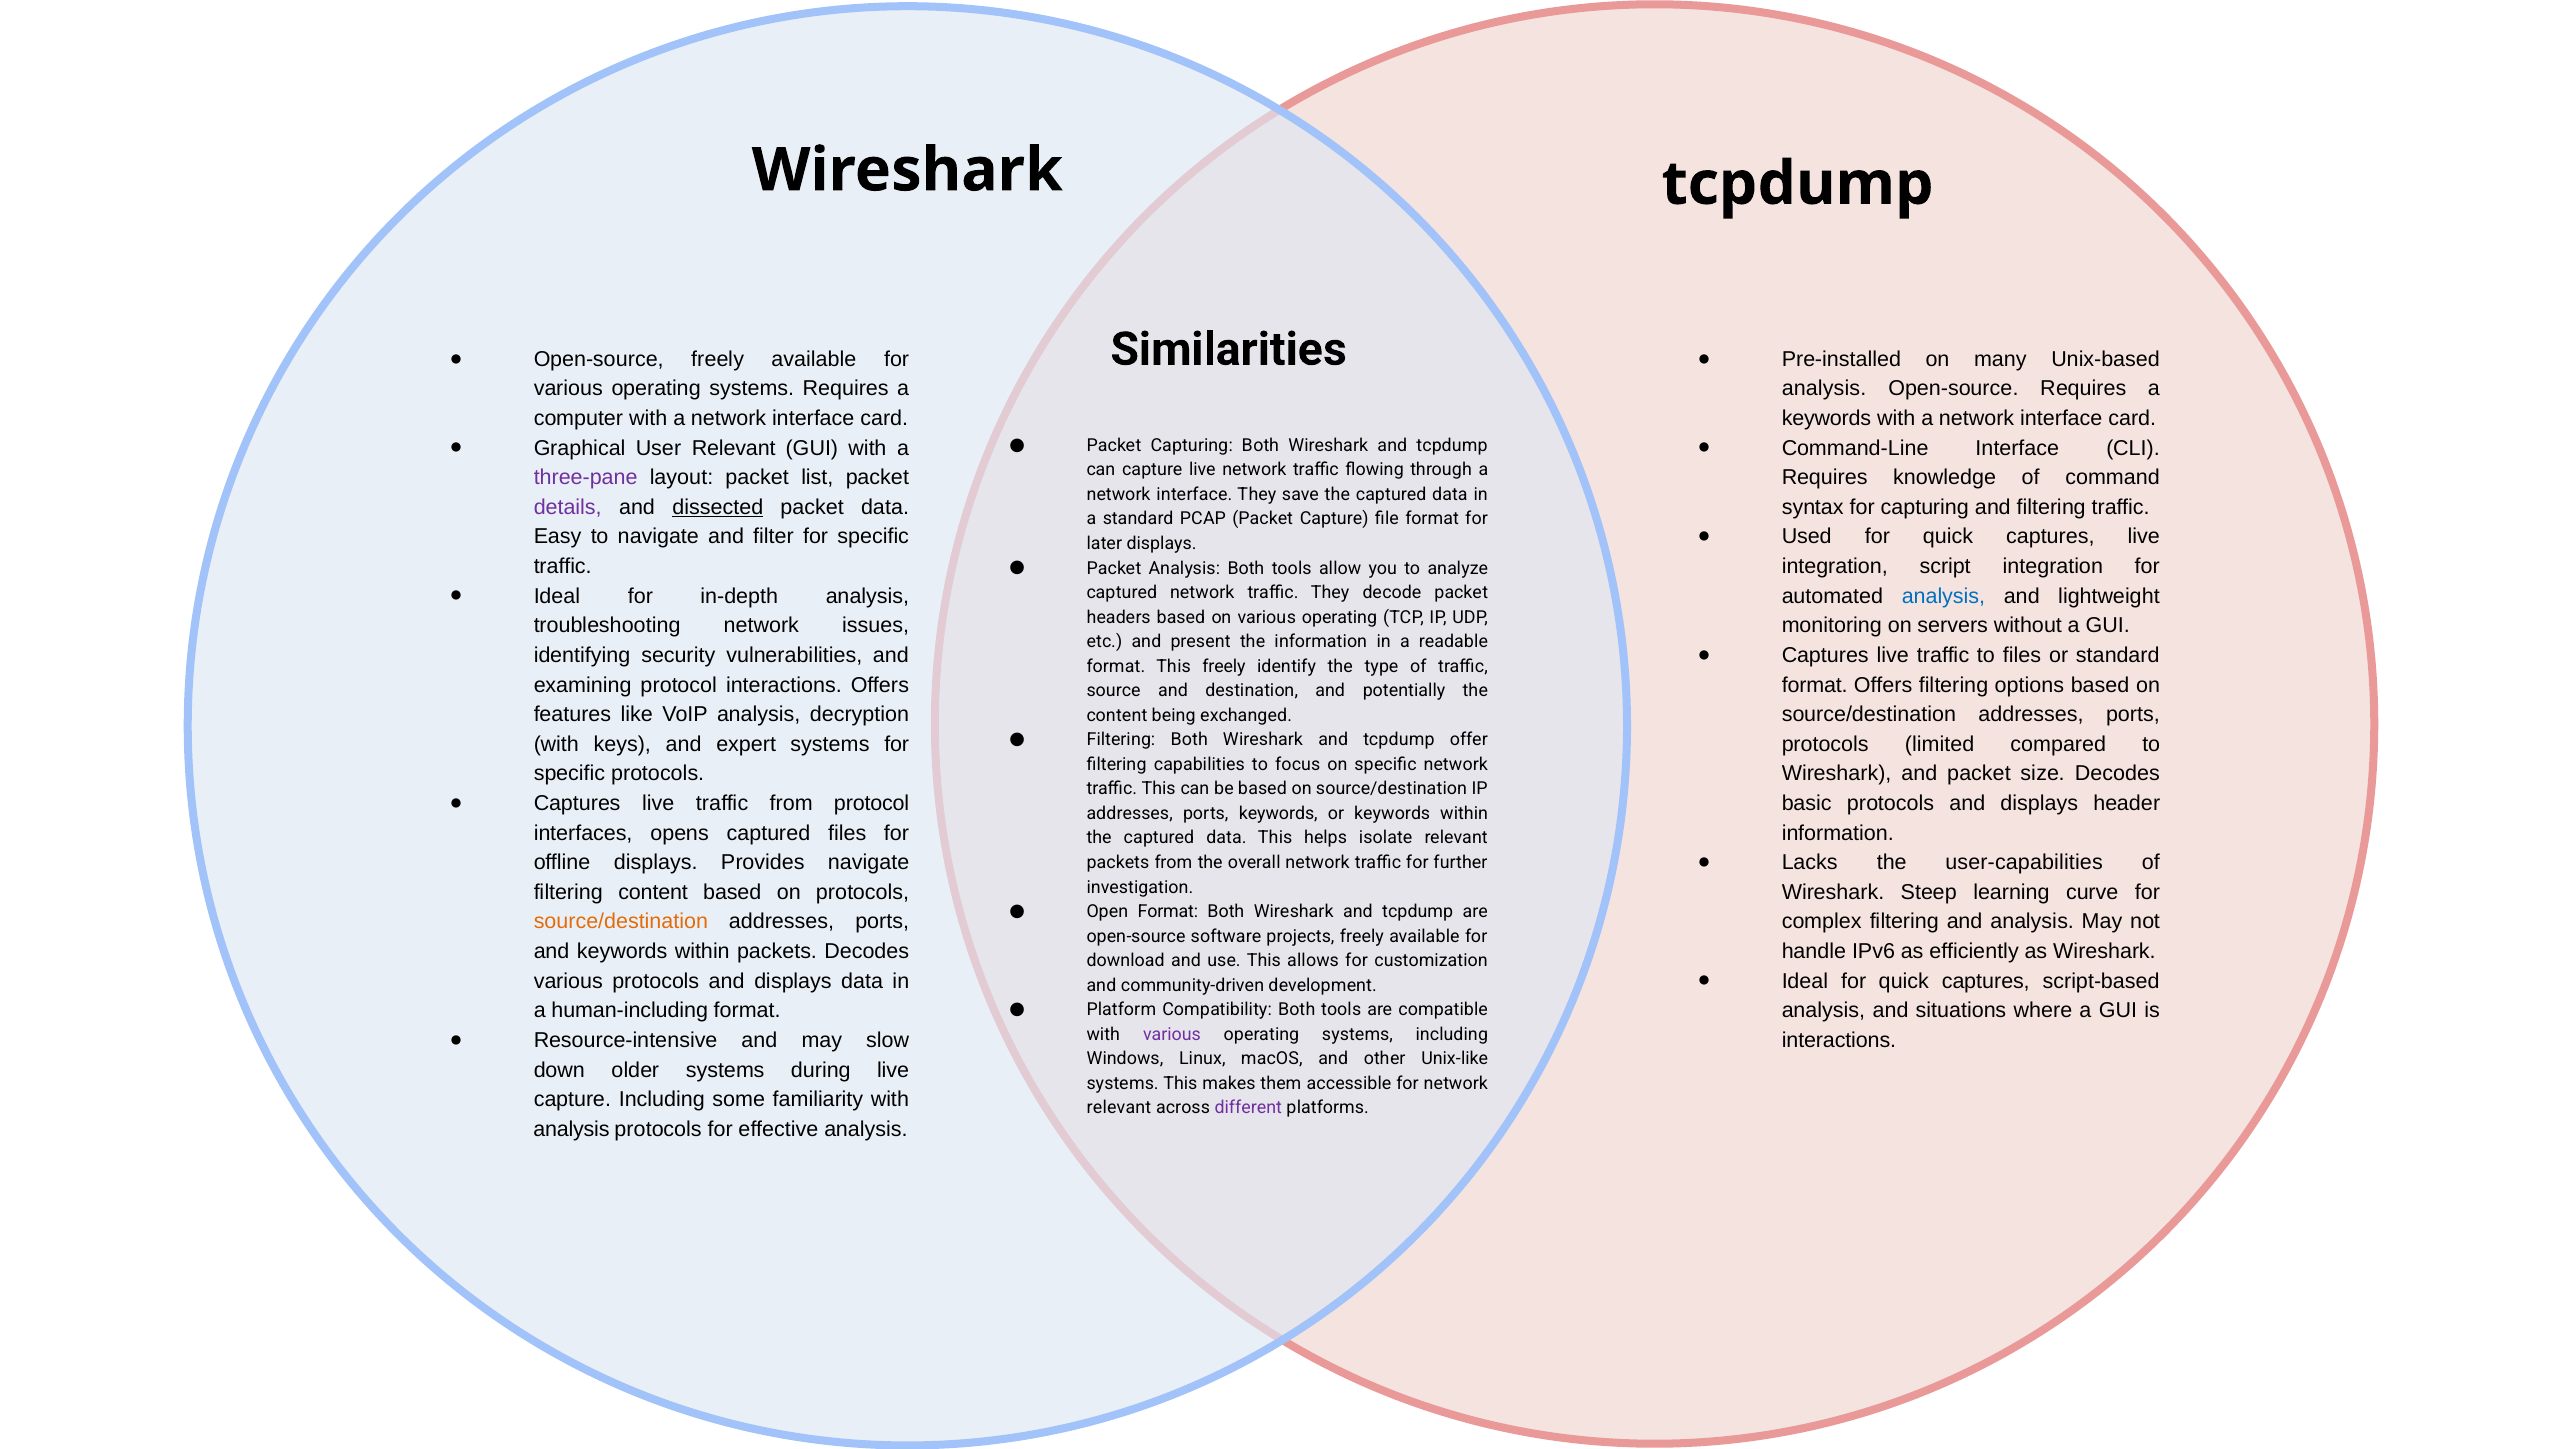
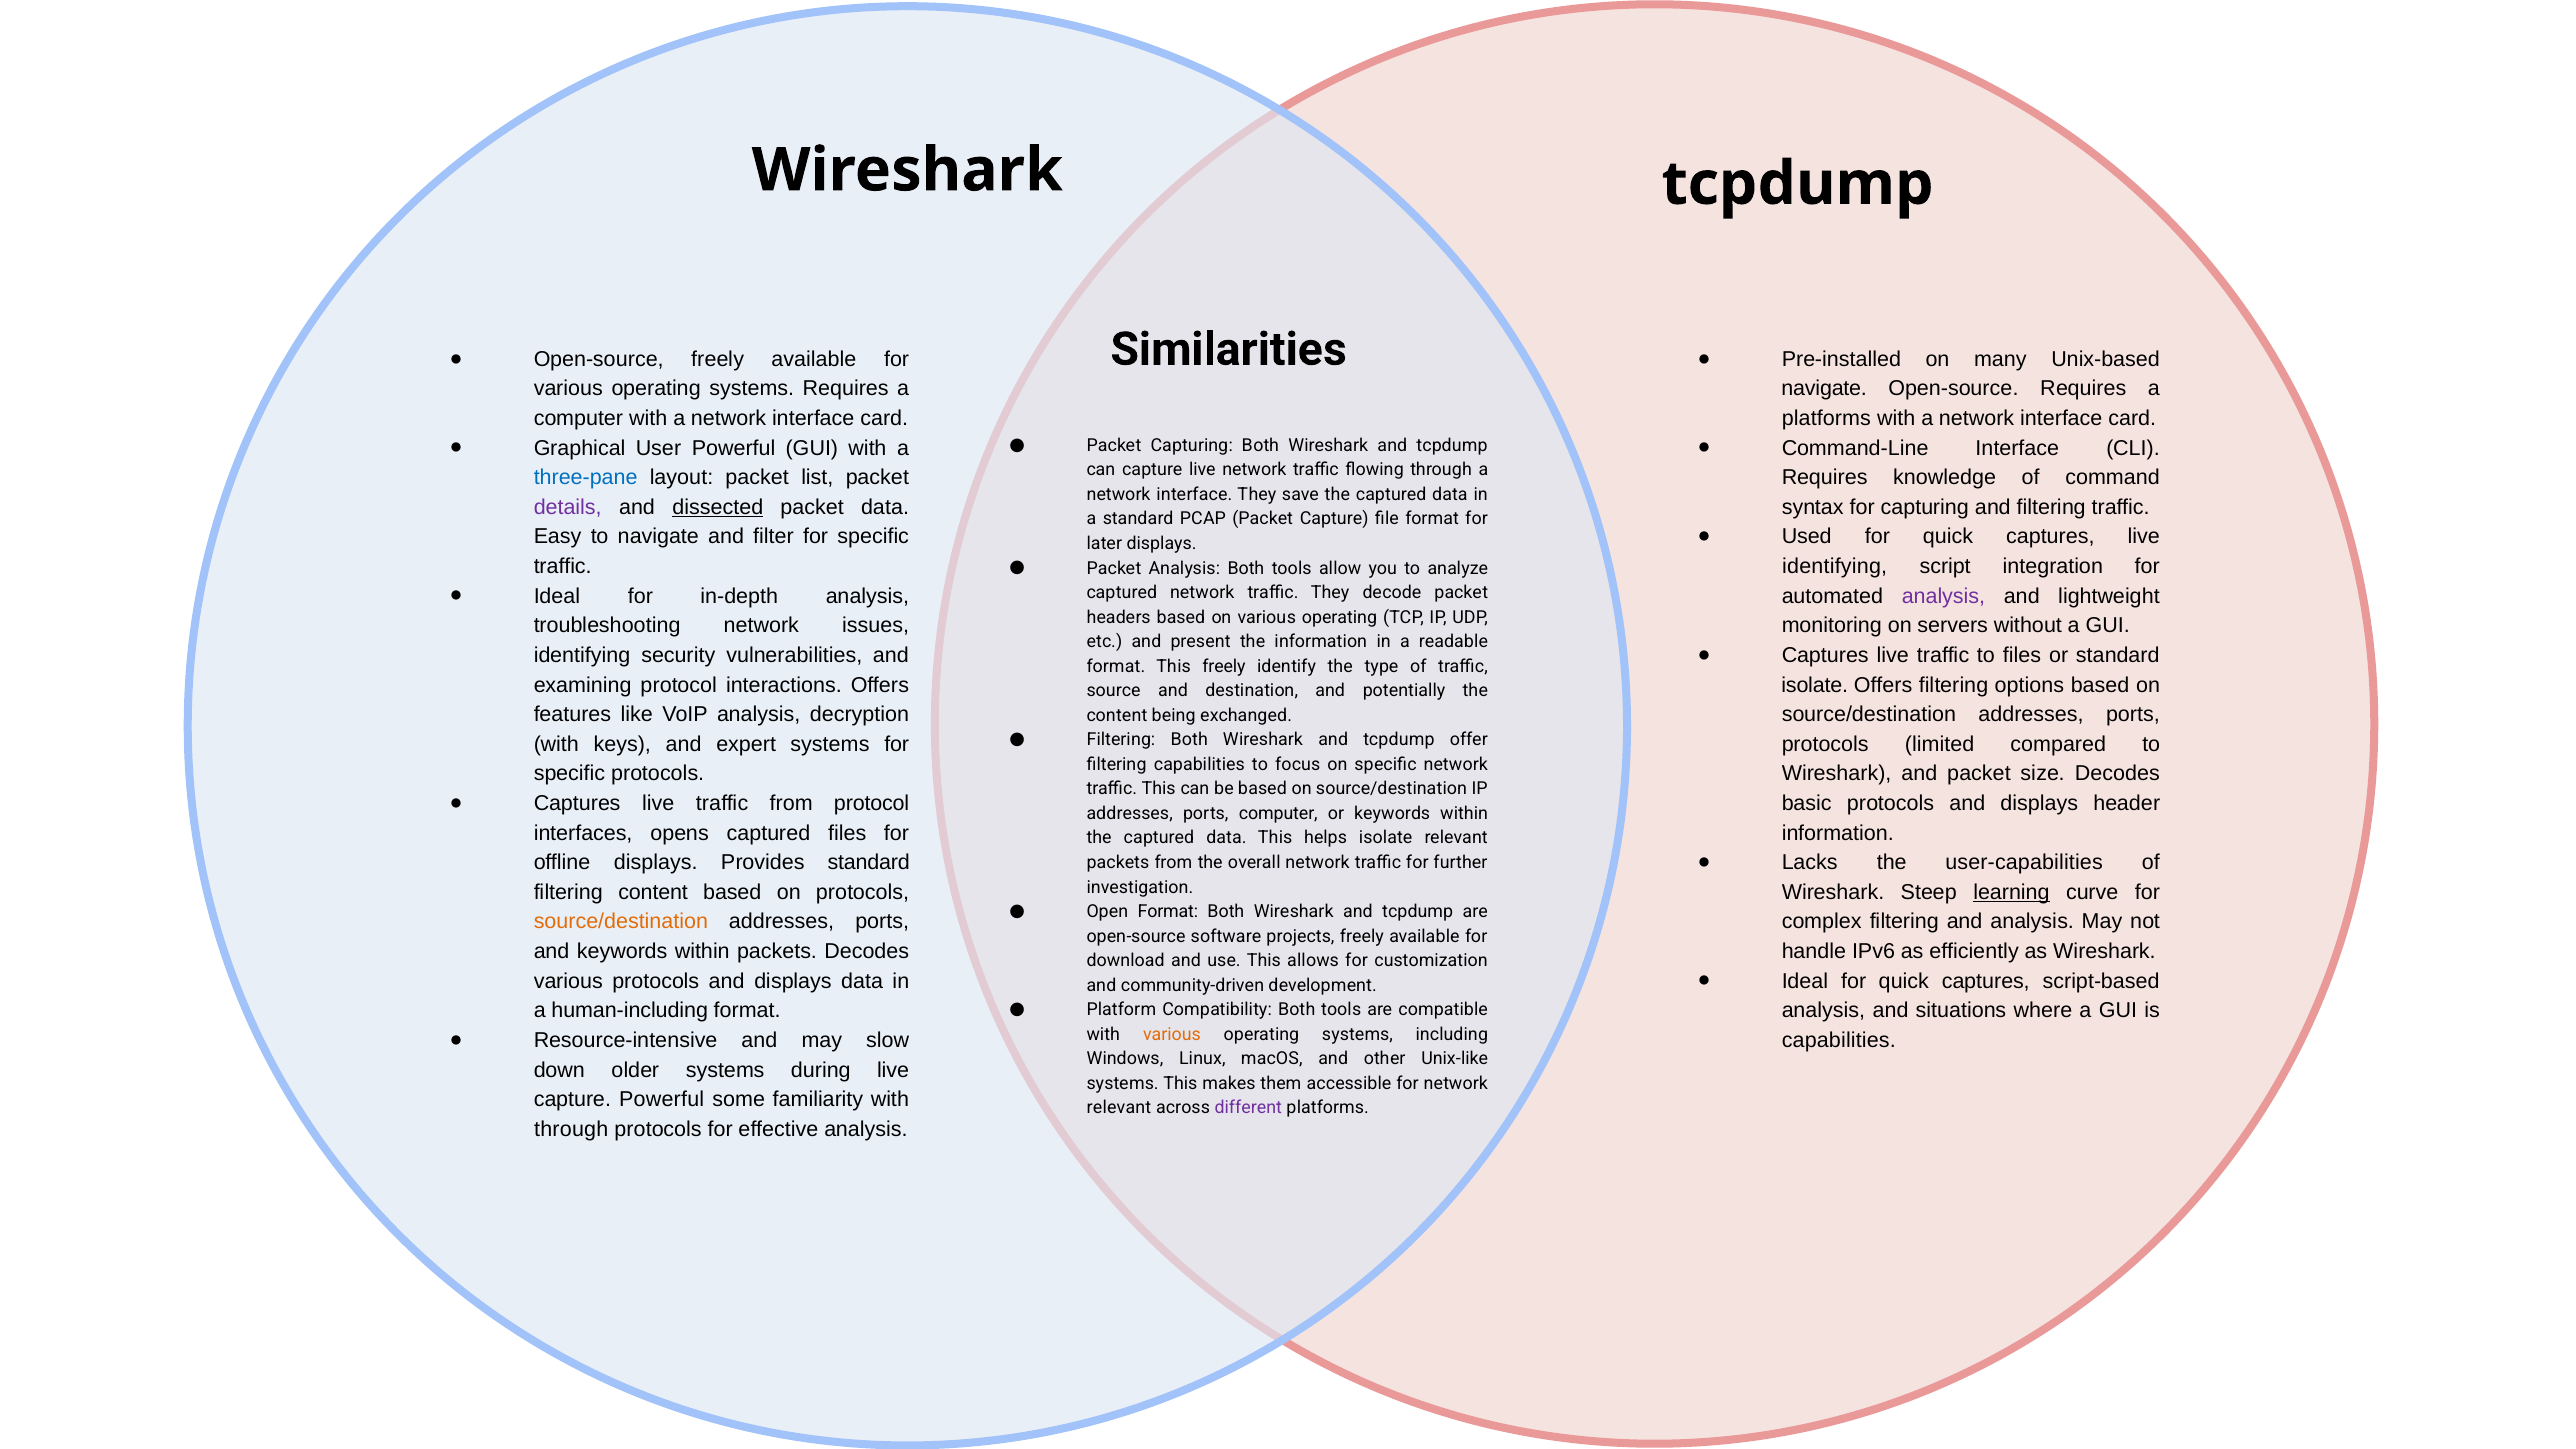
analysis: analysis -> navigate (1824, 389)
keywords: keywords -> platforms (1826, 418)
User Relevant: Relevant -> Powerful (734, 448)
three-pane colour: purple -> blue (586, 478)
integration: integration -> identifying (1835, 567)
analysis colour: blue -> purple (1943, 596)
format: format -> isolate (1815, 685)
ports keywords: keywords -> computer (1278, 814)
Provides navigate: navigate -> standard (869, 863)
learning underline: none -> present (2011, 892)
various colour: purple -> orange (1172, 1034)
interactions: interactions -> capabilities (1839, 1040)
capture Including: Including -> Powerful (662, 1100)
analysis: analysis -> through (571, 1129)
